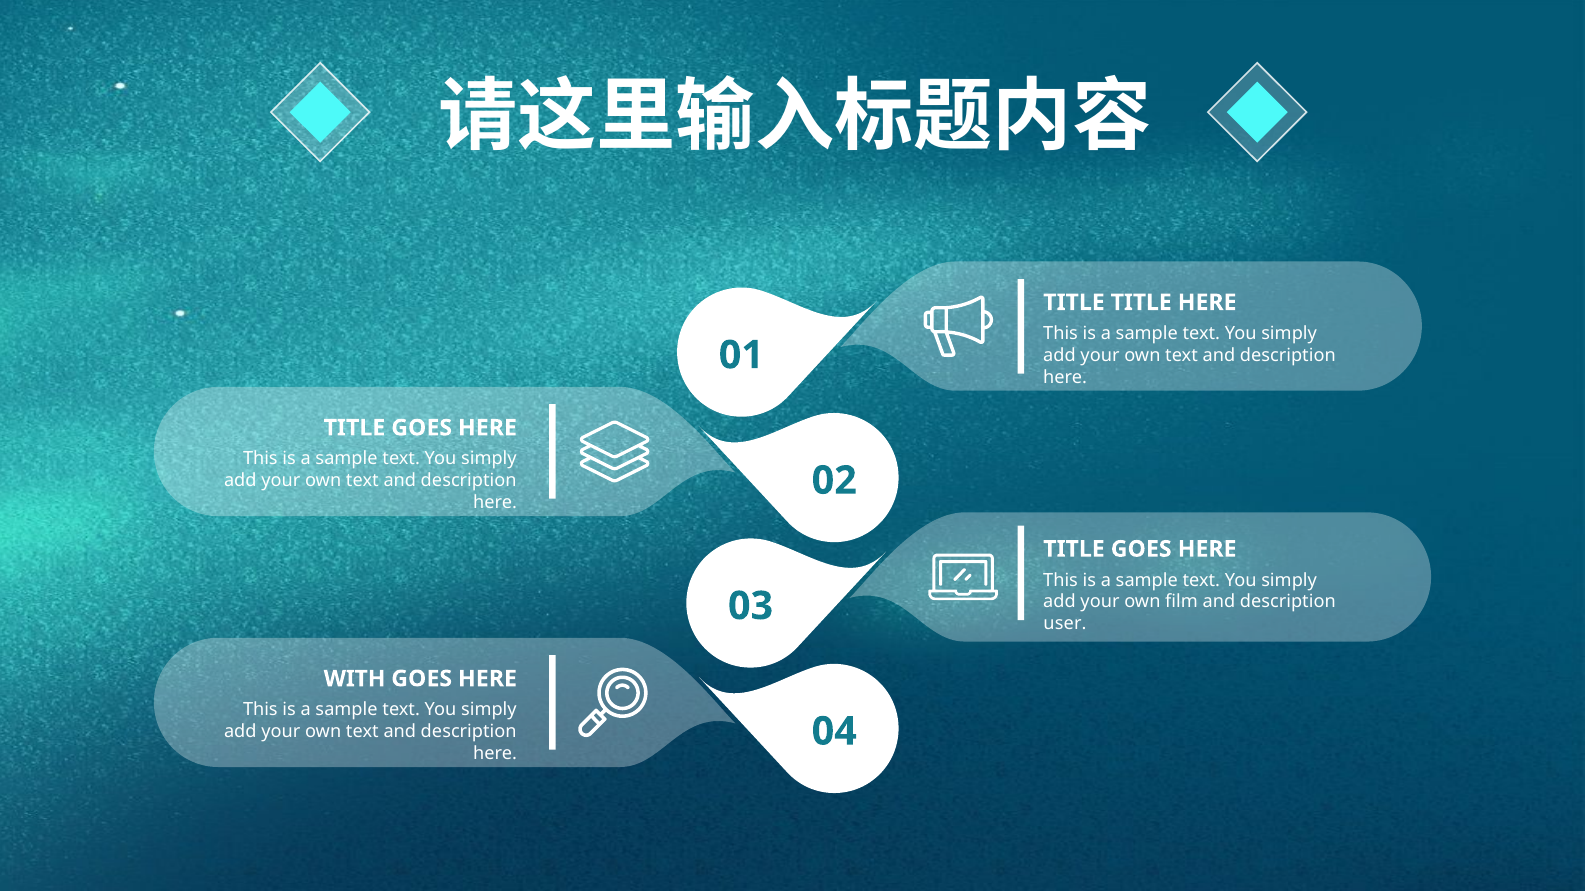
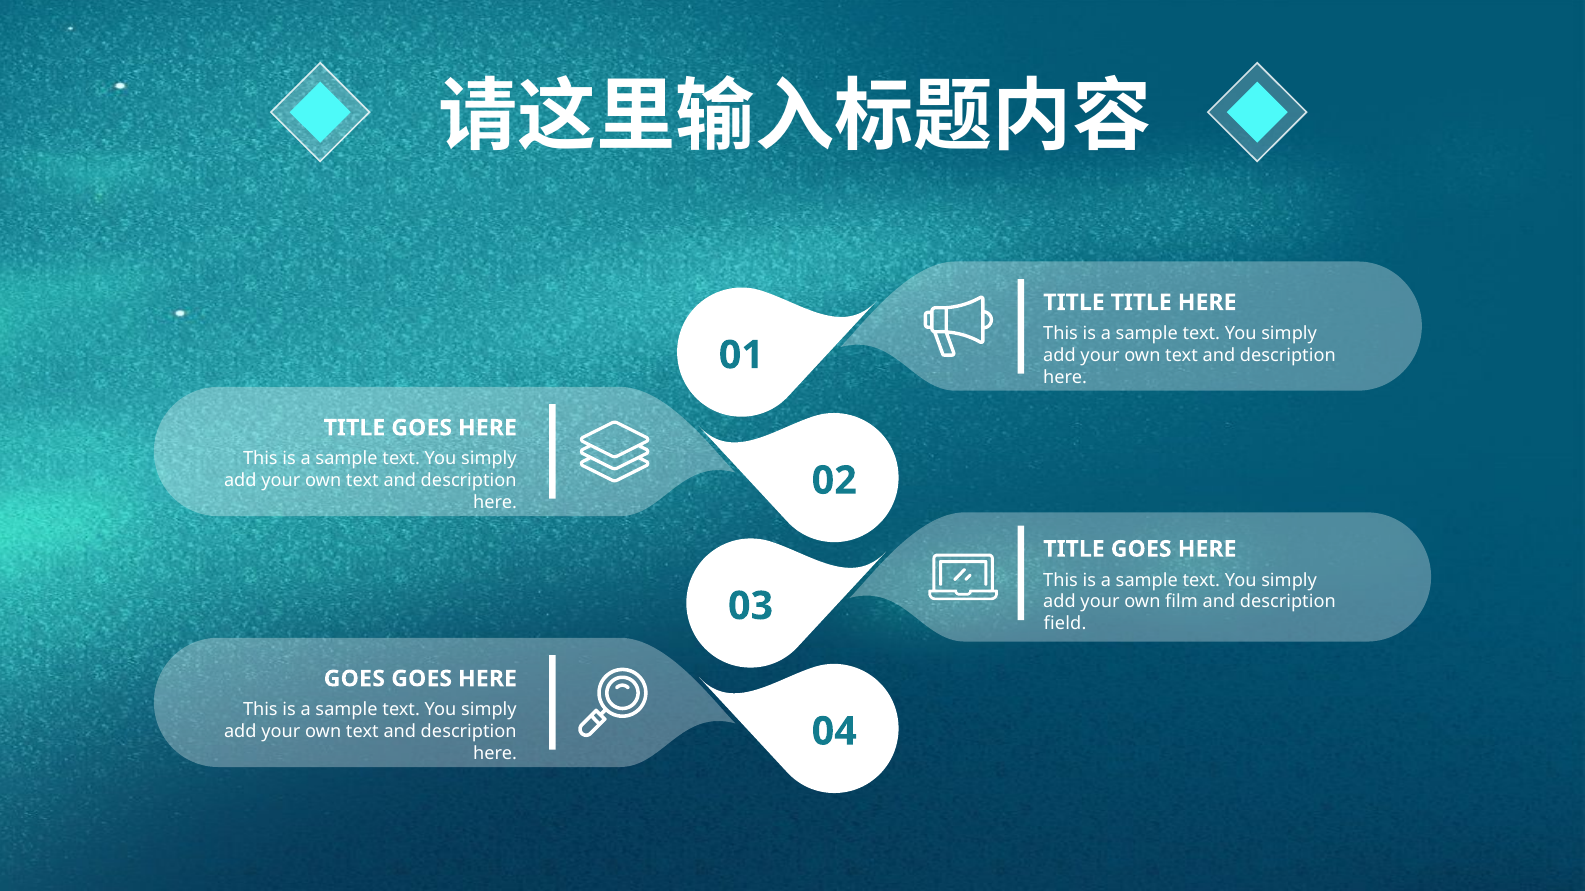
user: user -> field (1065, 624)
WITH: WITH -> GOES (354, 679)
